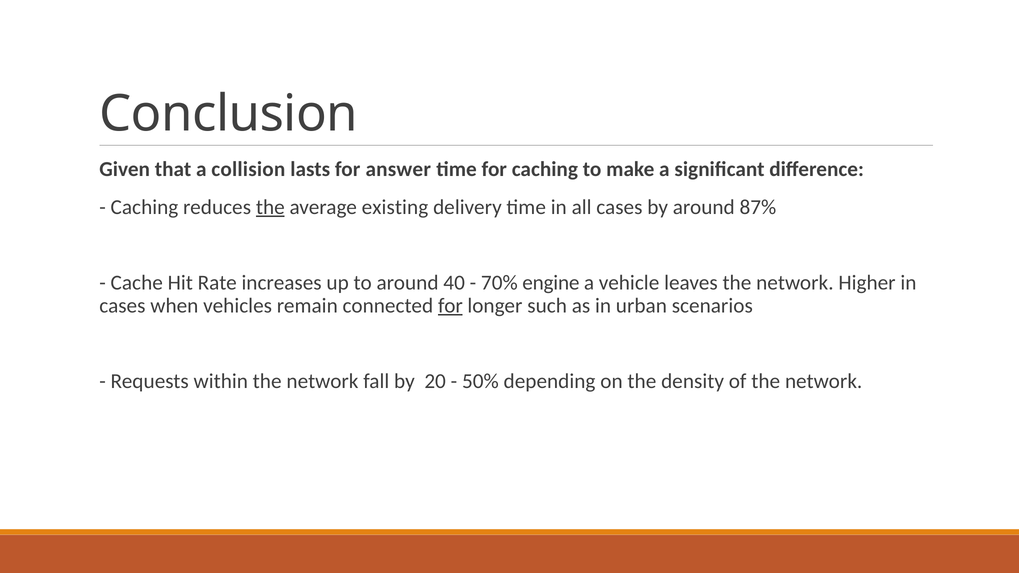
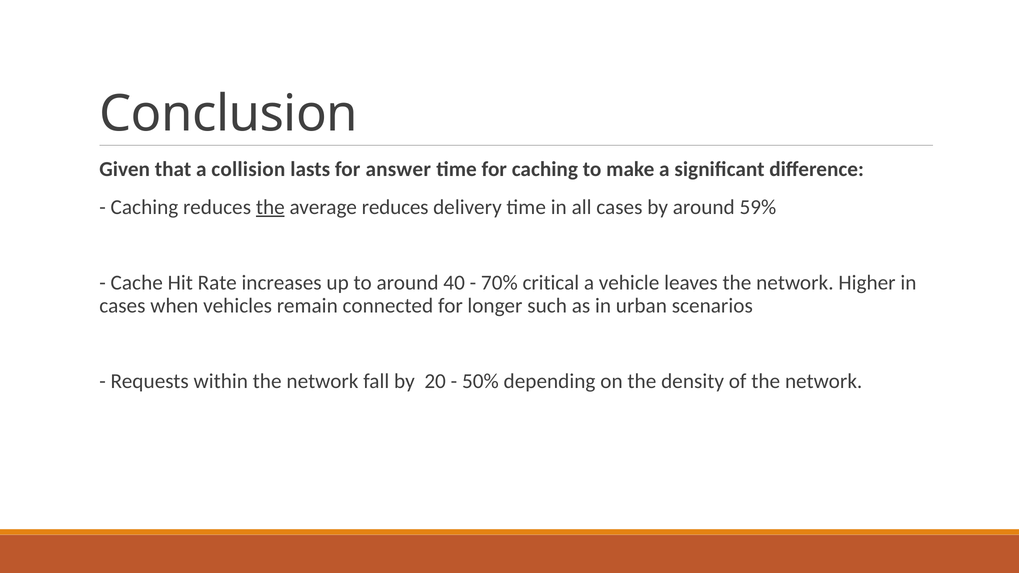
average existing: existing -> reduces (395, 207)
87%: 87% -> 59% (758, 207)
engine: engine -> critical (551, 283)
for underline: present -> none (450, 306)
